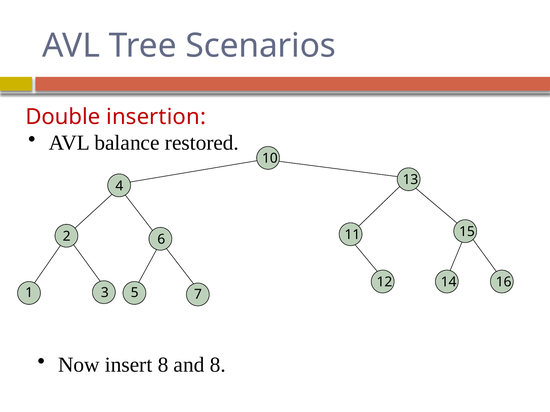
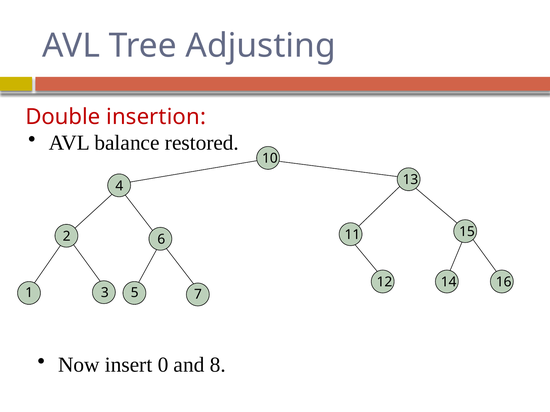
Scenarios: Scenarios -> Adjusting (261, 46)
insert 8: 8 -> 0 (163, 365)
